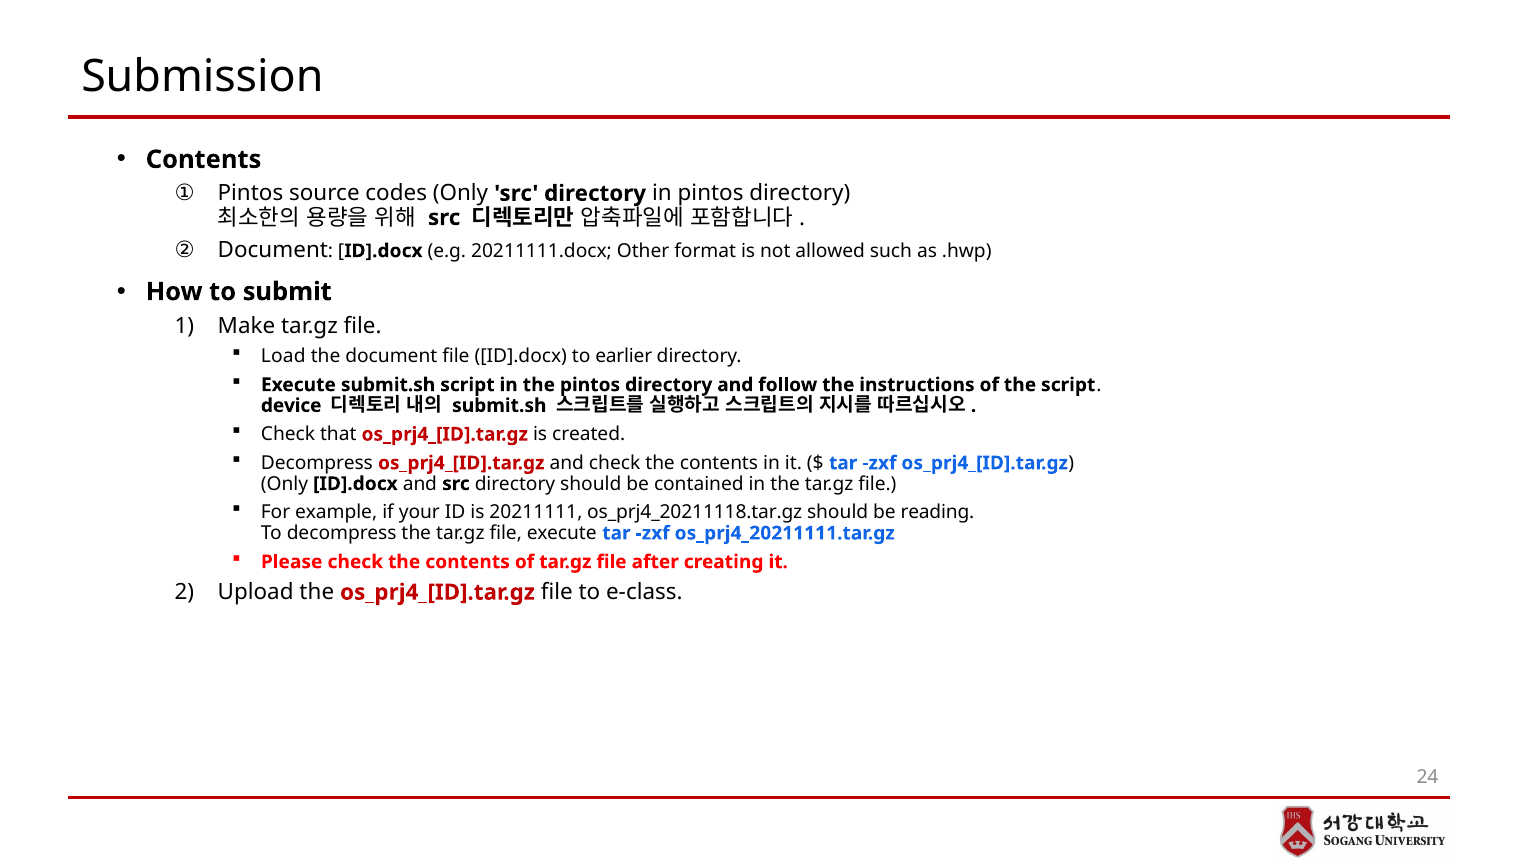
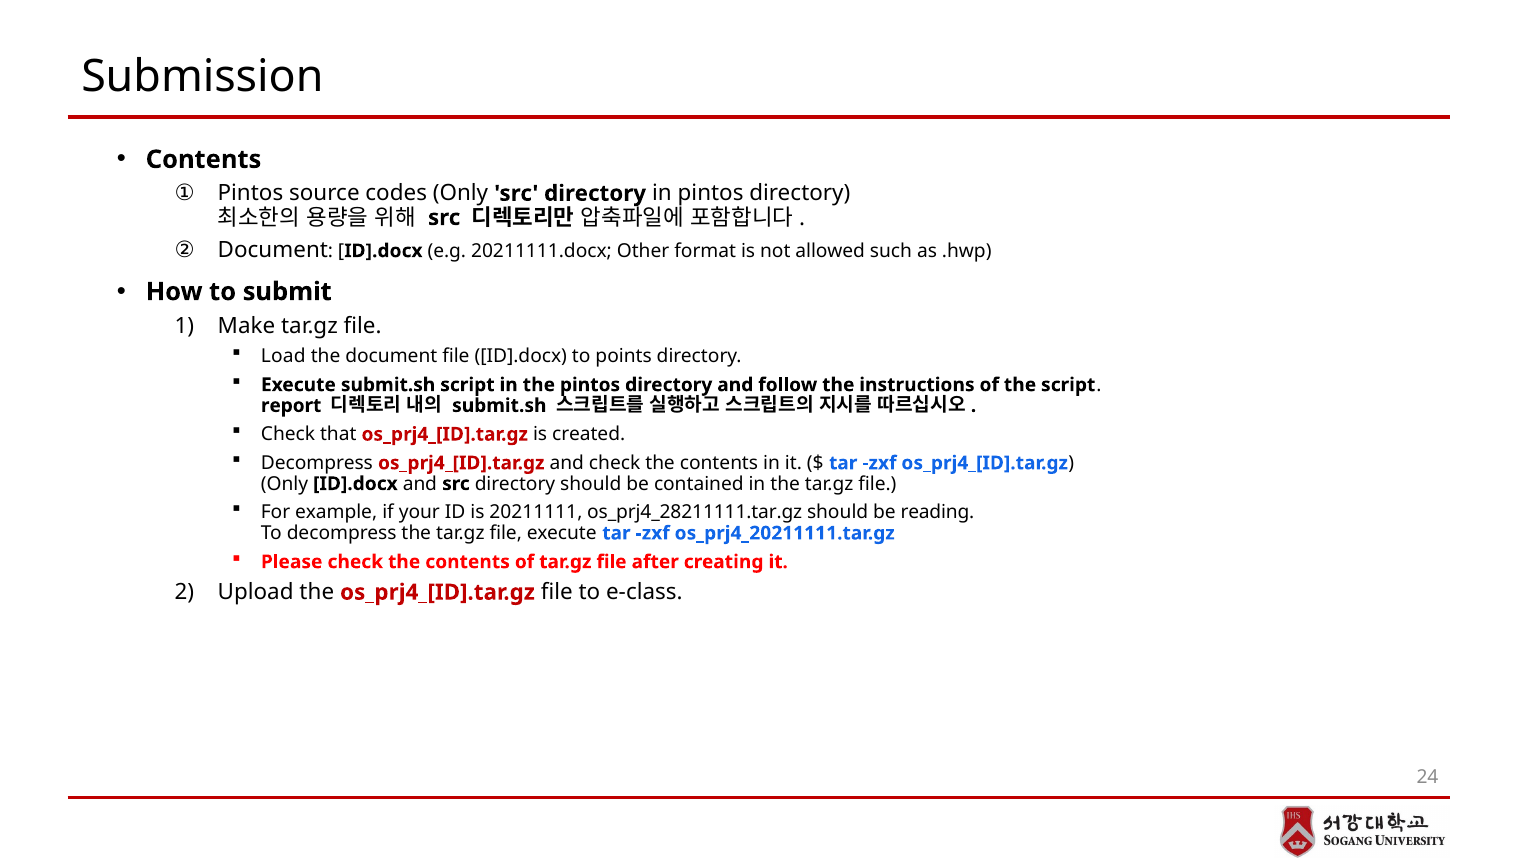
earlier: earlier -> points (624, 356)
device: device -> report (291, 406)
os_prj4_20211118.tar.gz: os_prj4_20211118.tar.gz -> os_prj4_28211111.tar.gz (695, 512)
